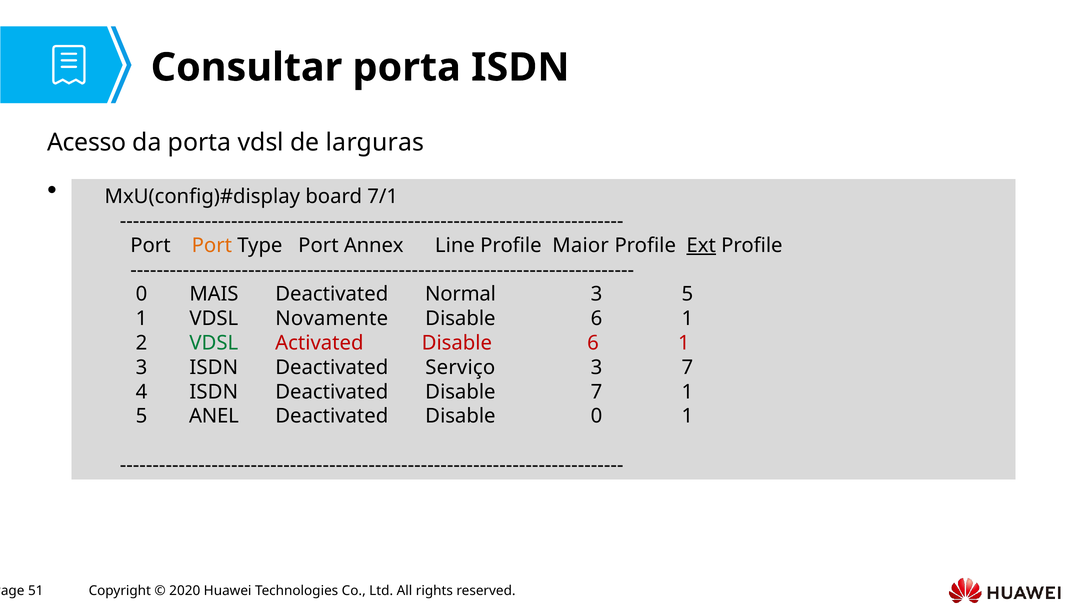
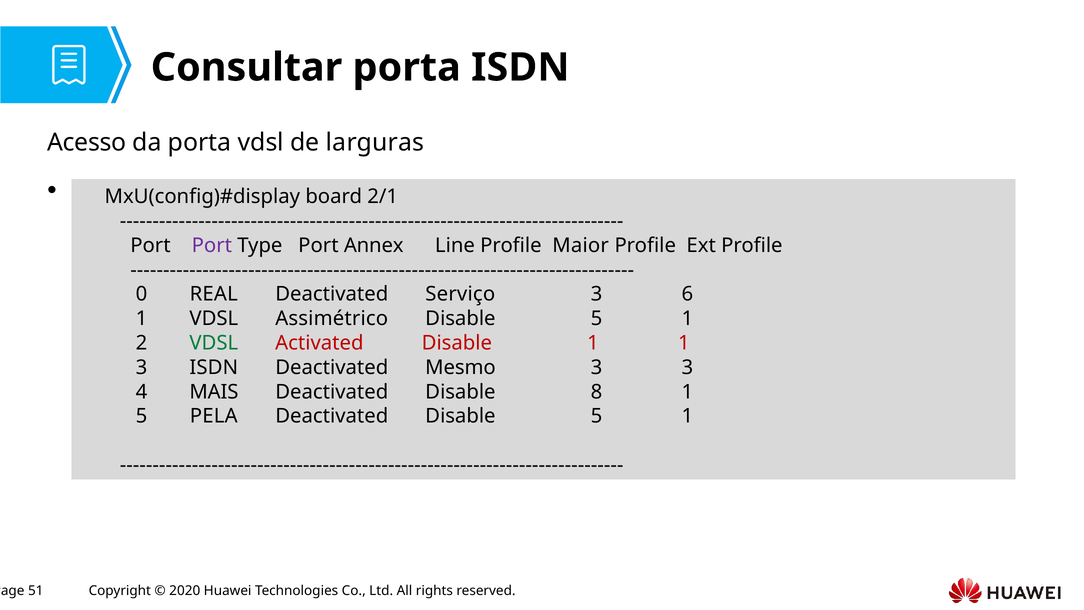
7/1: 7/1 -> 2/1 (383, 197)
Port colour: orange -> purple (212, 245)
Ext underline: present -> none (701, 245)
MAIS: MAIS -> REAL (214, 294)
Normal: Normal -> Serviço (460, 294)
3 5: 5 -> 6 (687, 294)
Novamente: Novamente -> Assimétrico (332, 318)
6: 6 -> 5 (597, 318)
Activated Disable 6: 6 -> 1 (593, 343)
Serviço: Serviço -> Mesmo (460, 367)
3 7: 7 -> 3 (687, 367)
4 ISDN: ISDN -> MAIS (214, 392)
Disable 7: 7 -> 8 (597, 392)
ANEL: ANEL -> PELA (214, 416)
Deactivated Disable 0: 0 -> 5 (597, 416)
